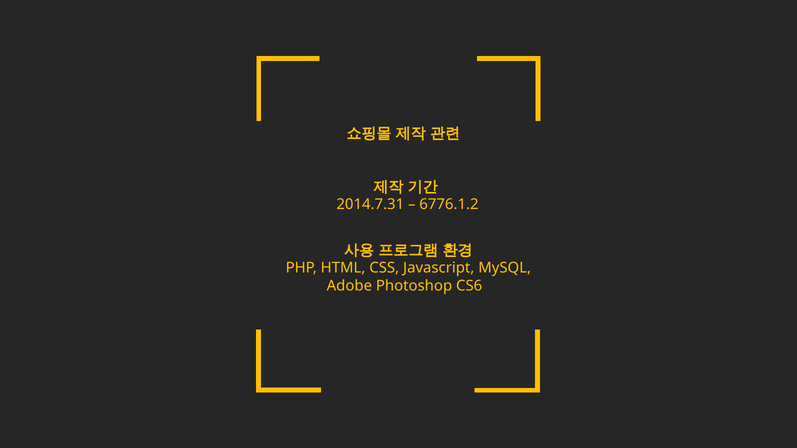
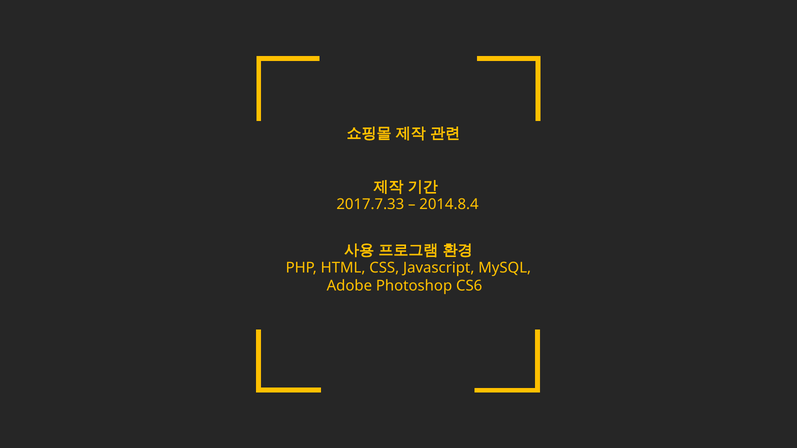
2014.7.31: 2014.7.31 -> 2017.7.33 (370, 205)
6776.1.2: 6776.1.2 -> 2014.8.4 (449, 205)
